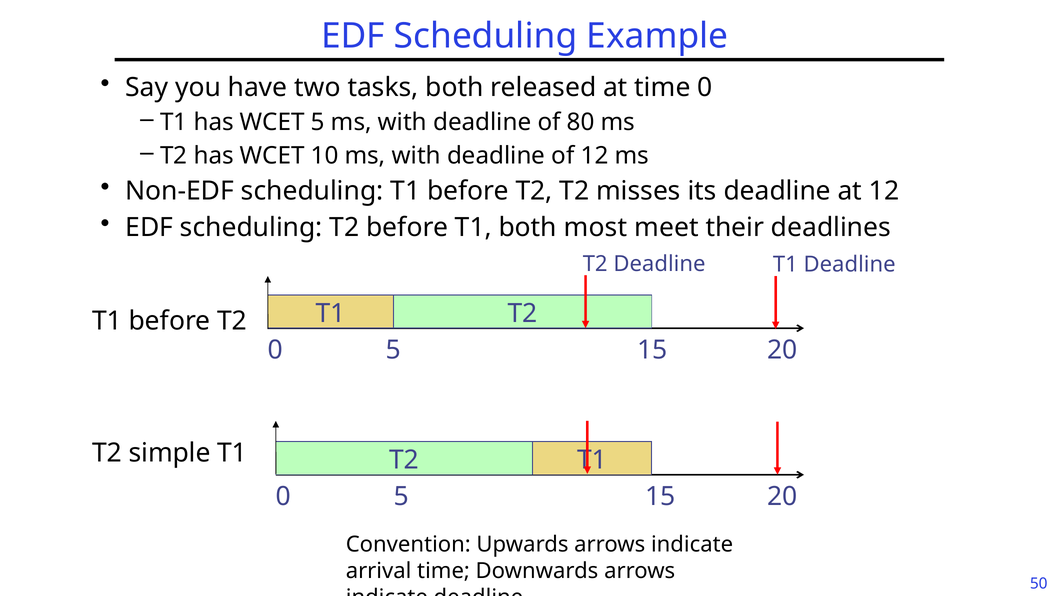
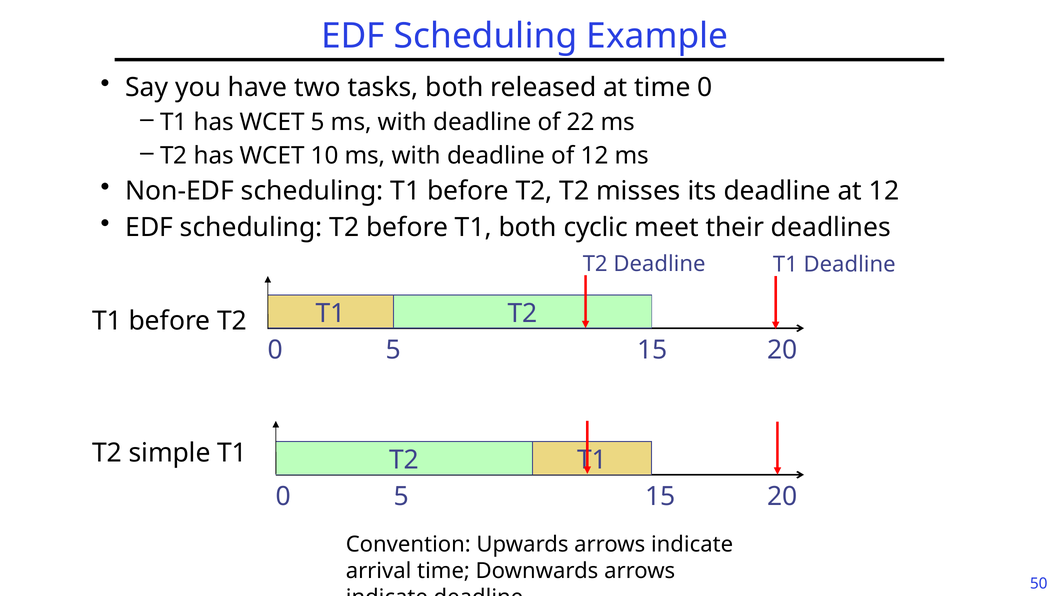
80: 80 -> 22 (581, 122)
most: most -> cyclic (596, 228)
